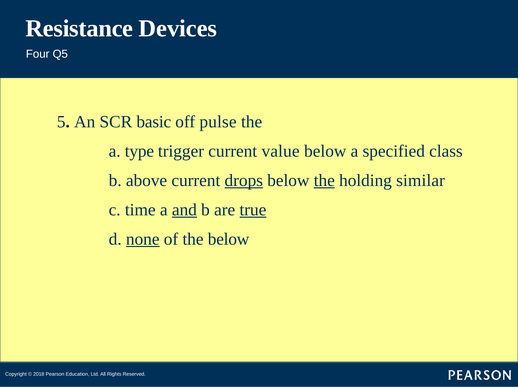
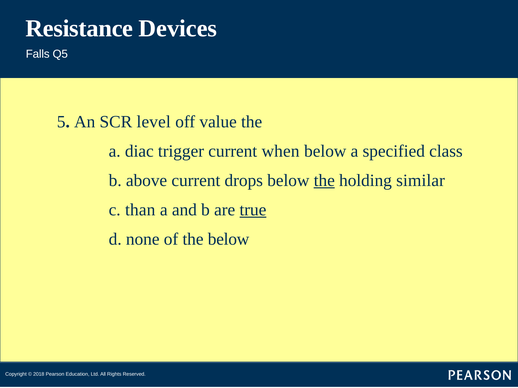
Four: Four -> Falls (38, 54)
basic: basic -> level (154, 122)
pulse: pulse -> value (218, 122)
type: type -> diac (139, 151)
value: value -> when (281, 151)
drops underline: present -> none (244, 181)
time: time -> than (140, 210)
and underline: present -> none (184, 210)
none underline: present -> none (143, 239)
